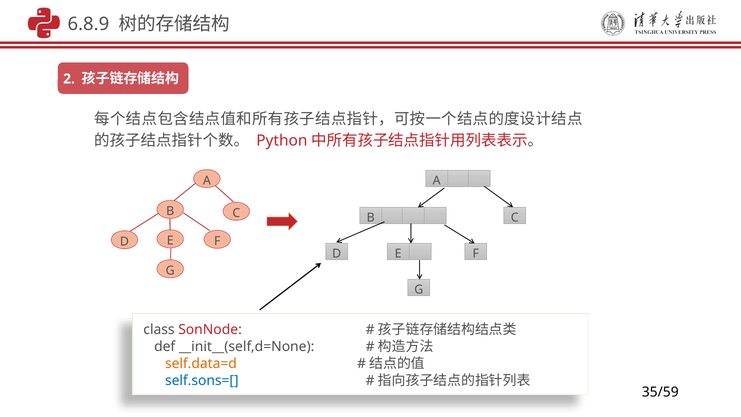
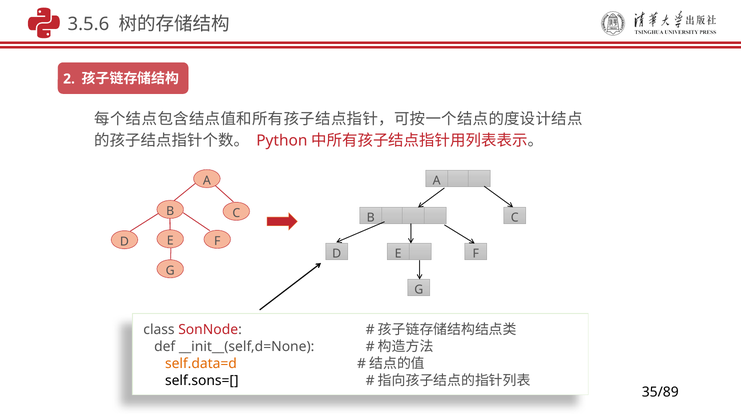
6.8.9: 6.8.9 -> 3.5.6 (88, 24)
self.sons=[ colour: blue -> black (202, 381)
35/59: 35/59 -> 35/89 (660, 392)
